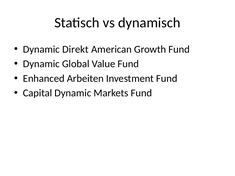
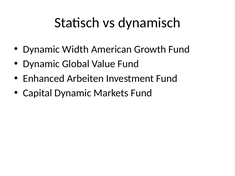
Direkt: Direkt -> Width (75, 49)
